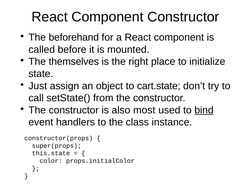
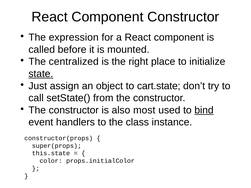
beforehand: beforehand -> expression (74, 37)
themselves: themselves -> centralized (74, 62)
state underline: none -> present (41, 74)
